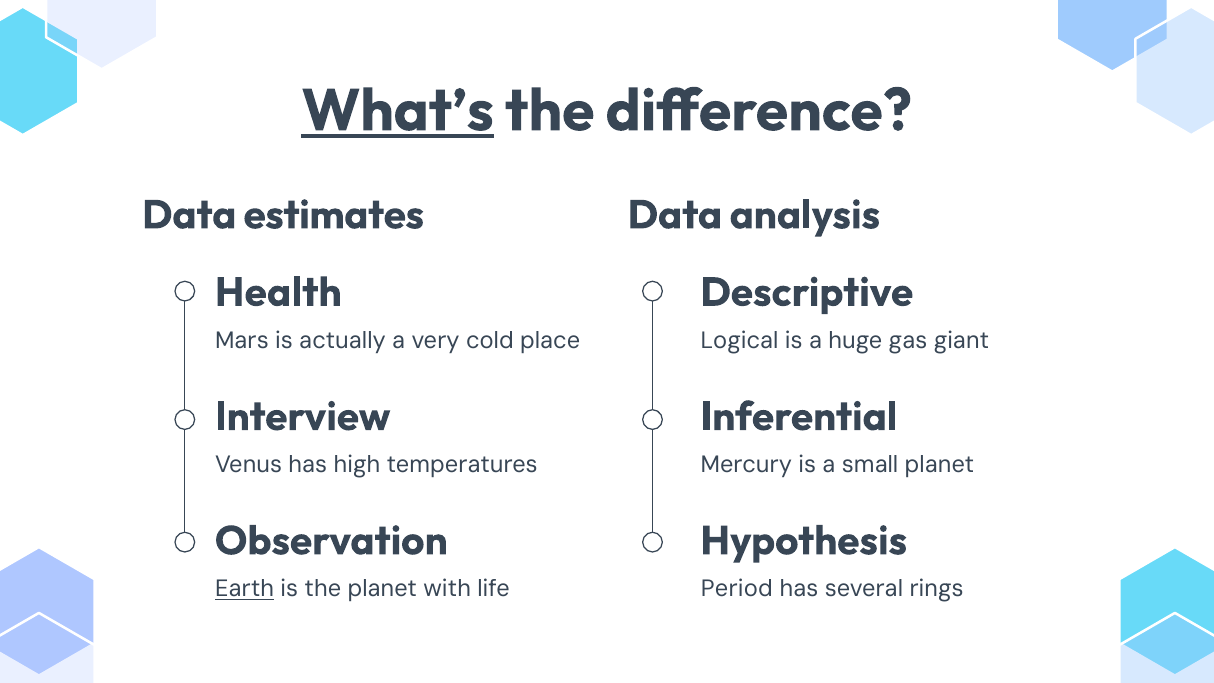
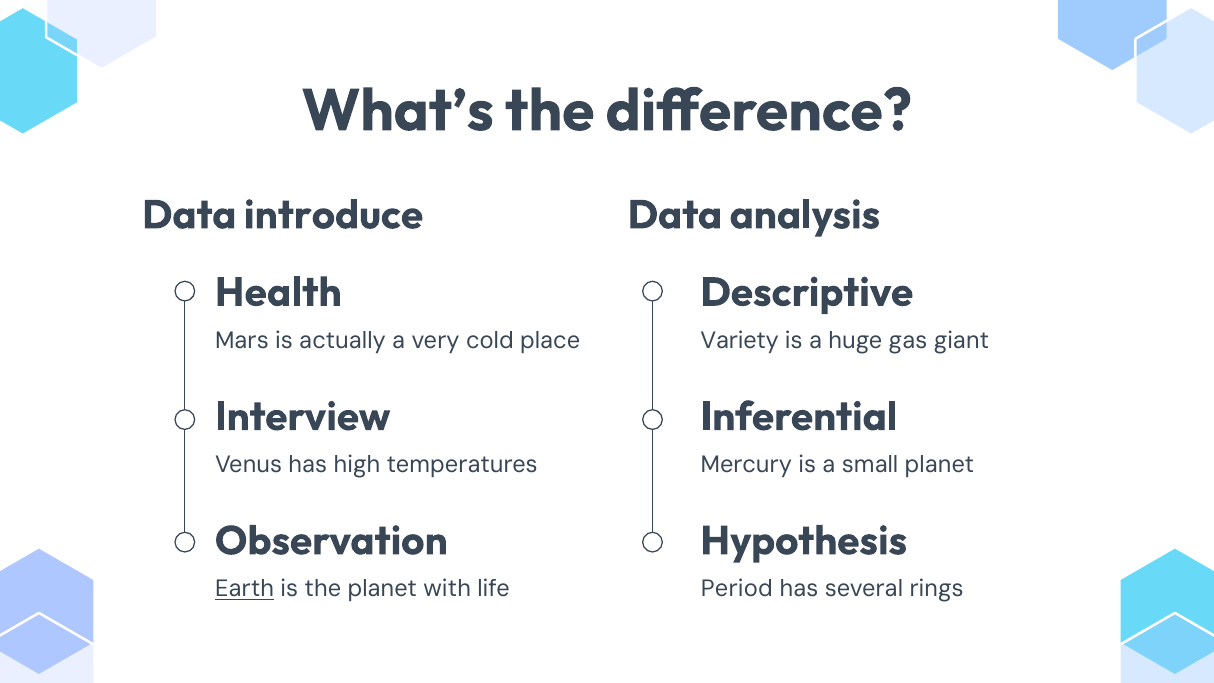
What’s underline: present -> none (398, 111)
estimates: estimates -> introduce (334, 215)
Logical: Logical -> Variety (740, 341)
